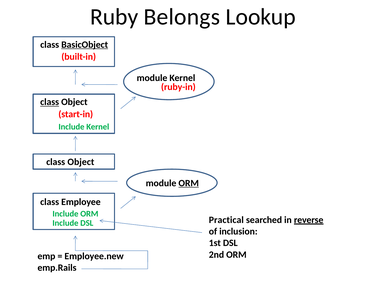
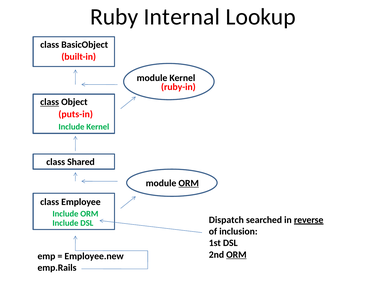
Belongs: Belongs -> Internal (182, 17)
BasicObject underline: present -> none (85, 45)
start-in: start-in -> puts-in (76, 114)
Object: Object -> Shared (81, 162)
Practical: Practical -> Dispatch (226, 219)
ORM underline: none -> present (236, 254)
